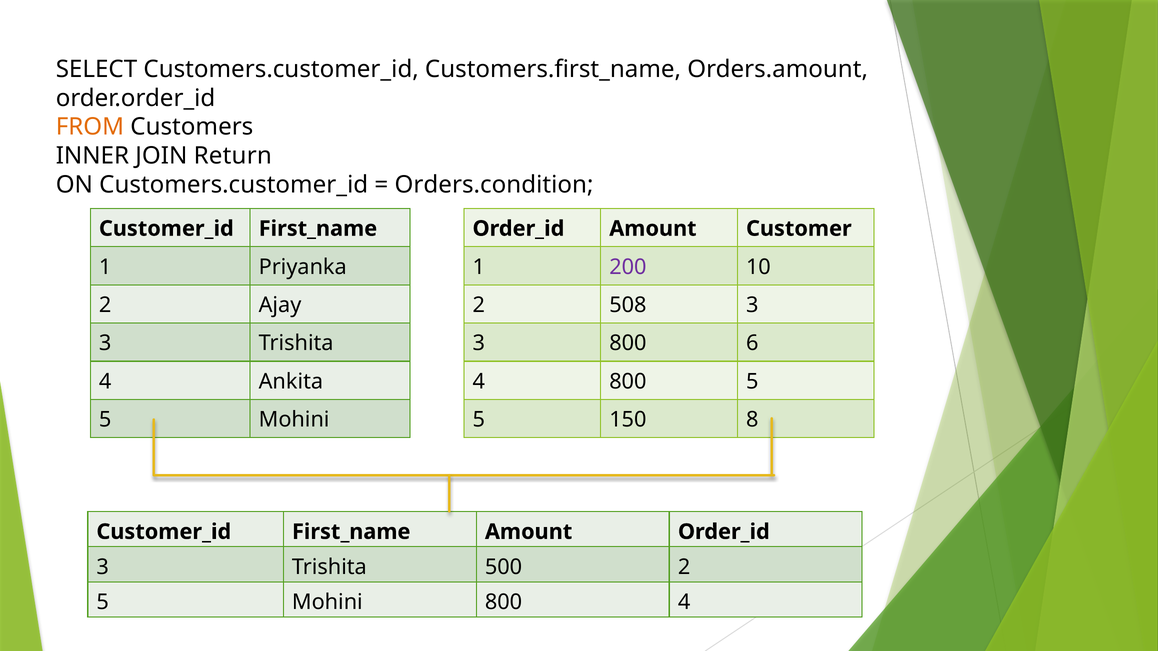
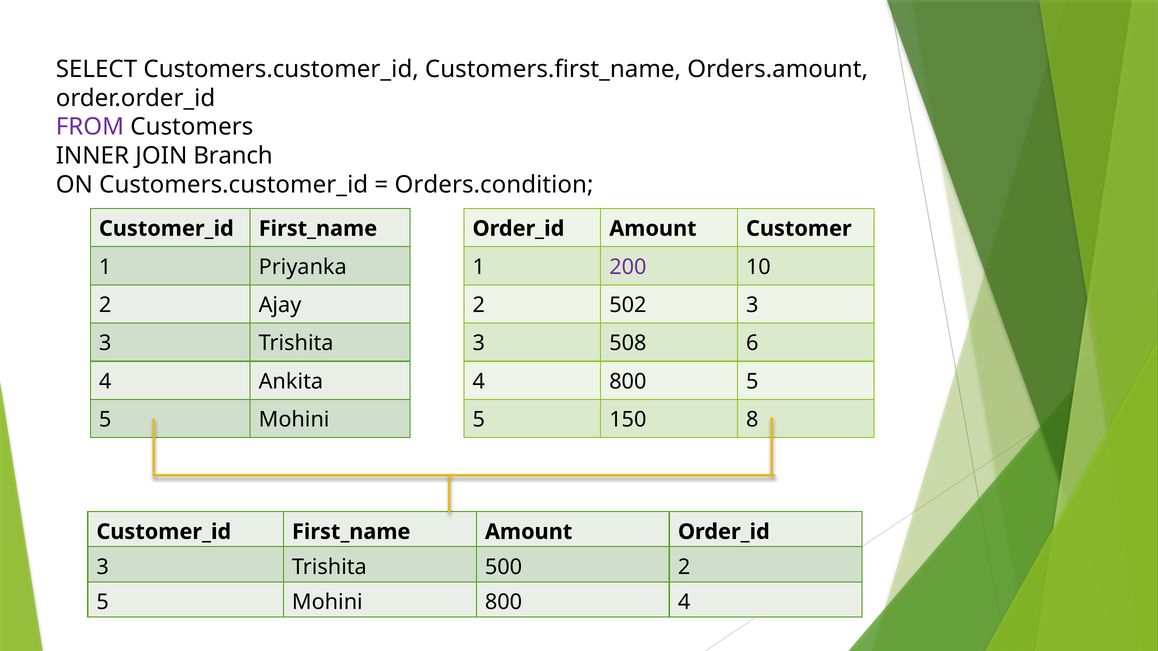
FROM colour: orange -> purple (90, 127)
Return: Return -> Branch (233, 156)
508: 508 -> 502 (628, 305)
3 800: 800 -> 508 (628, 344)
